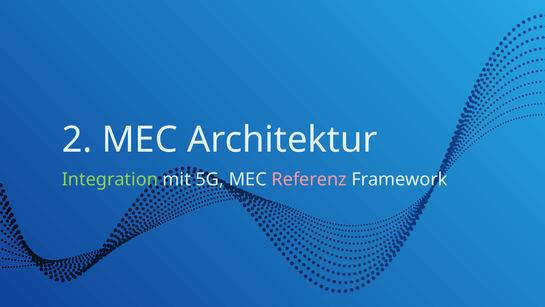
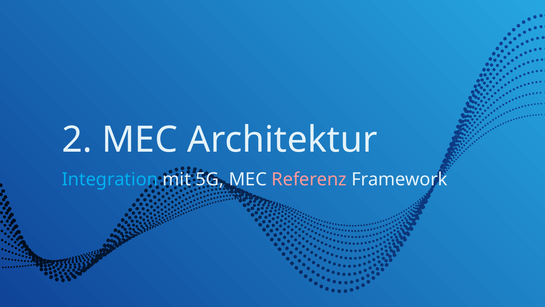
Integration colour: light green -> light blue (110, 179)
